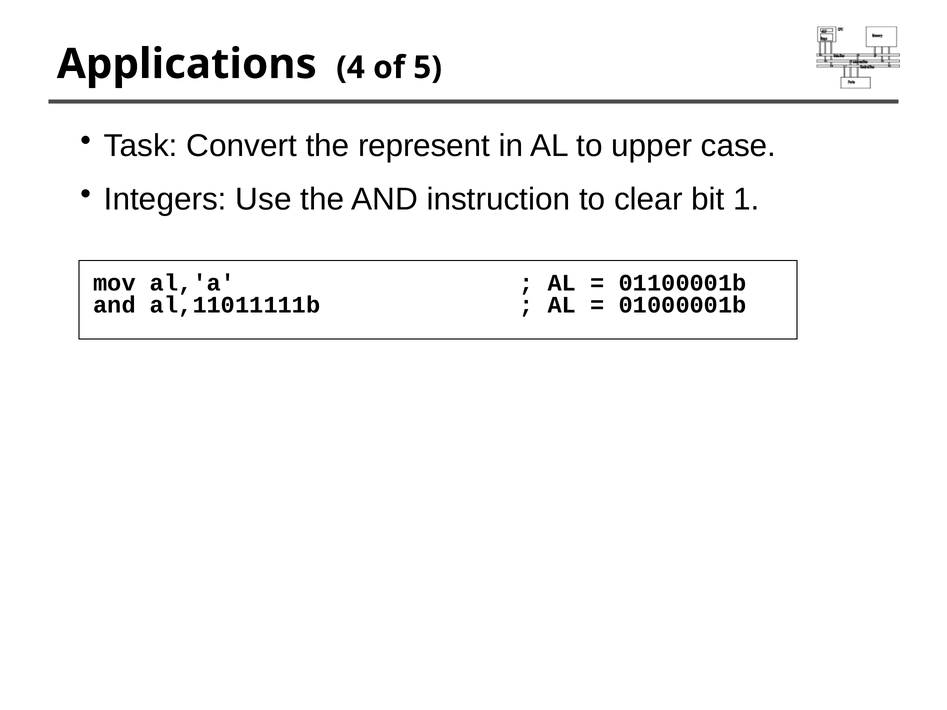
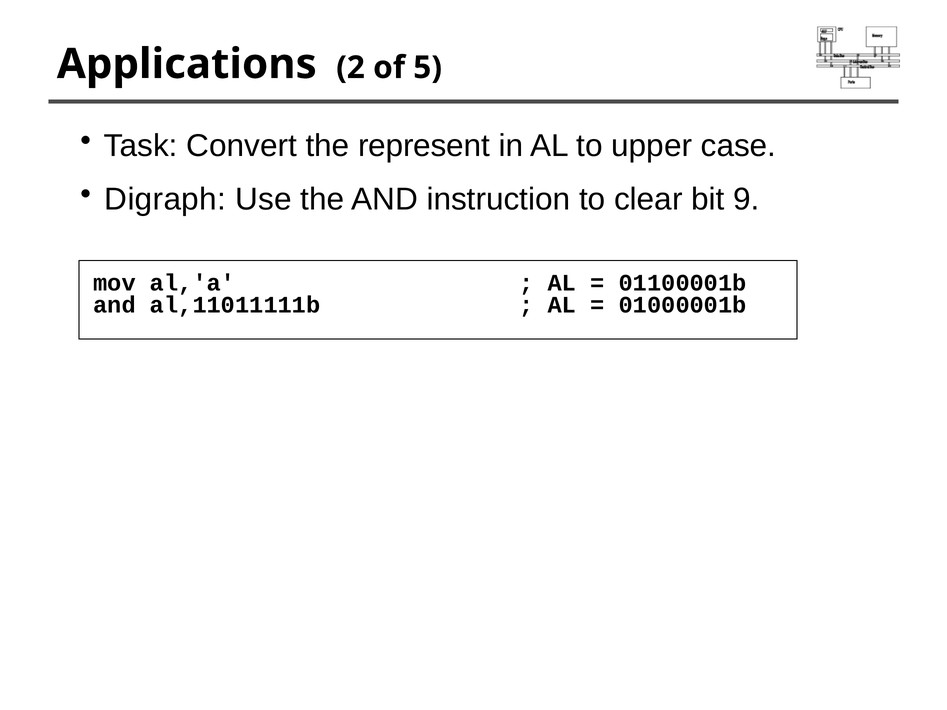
4: 4 -> 2 (351, 68)
Integers: Integers -> Digraph (165, 199)
1: 1 -> 9 (747, 199)
